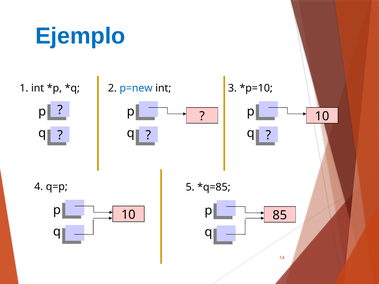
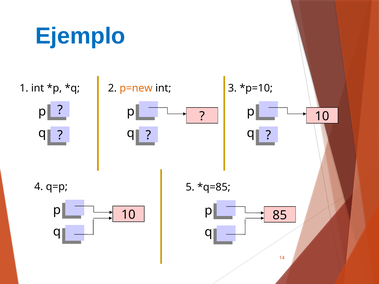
p=new colour: blue -> orange (136, 88)
